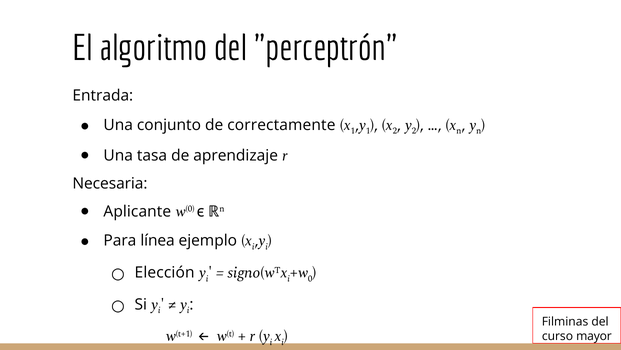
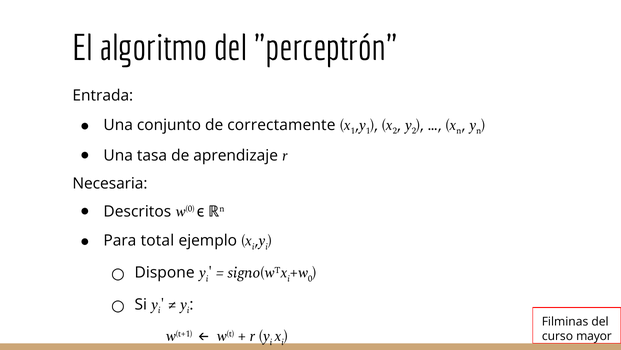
Aplicante: Aplicante -> Descritos (137, 211)
línea: línea -> total (157, 240)
Elección: Elección -> Dispone (165, 272)
